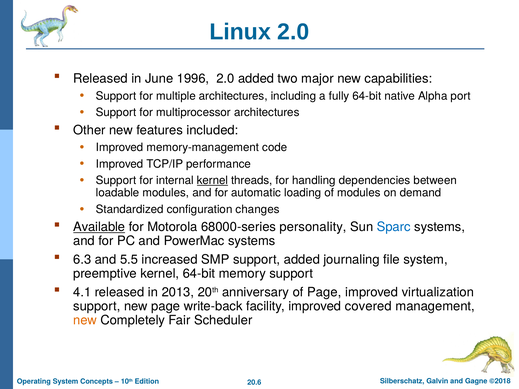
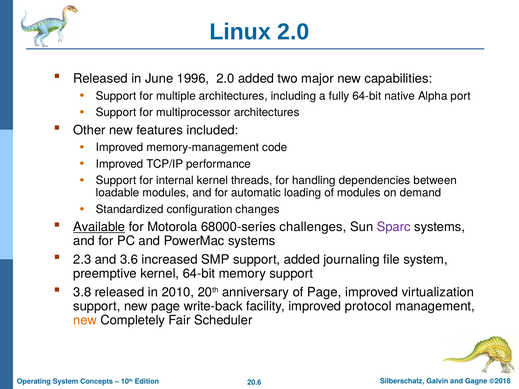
kernel underline: present -> none (212, 180)
personality: personality -> challenges (313, 227)
Sparc colour: blue -> purple (394, 227)
6.3: 6.3 -> 2.3 (82, 260)
5.5: 5.5 -> 3.6 (129, 260)
4.1: 4.1 -> 3.8 (82, 292)
2013: 2013 -> 2010 (178, 292)
covered: covered -> protocol (368, 306)
